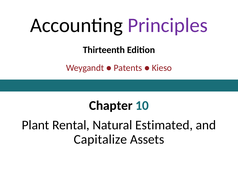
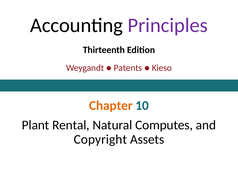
Chapter colour: black -> orange (111, 105)
Estimated: Estimated -> Computes (164, 125)
Capitalize: Capitalize -> Copyright (100, 139)
